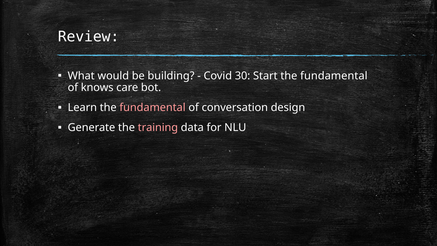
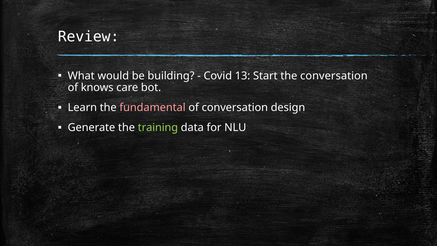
30: 30 -> 13 (243, 76)
Start the fundamental: fundamental -> conversation (334, 76)
training colour: pink -> light green (158, 128)
